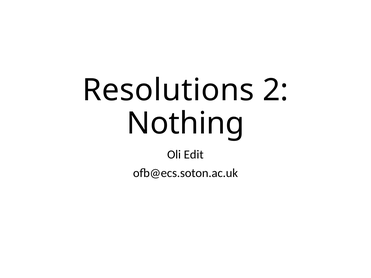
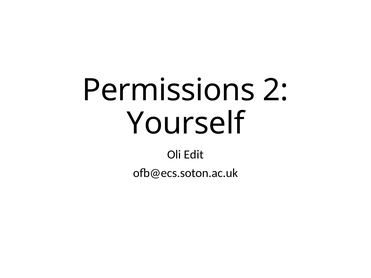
Resolutions: Resolutions -> Permissions (169, 90)
Nothing: Nothing -> Yourself (186, 124)
